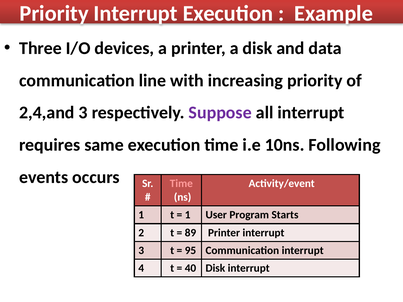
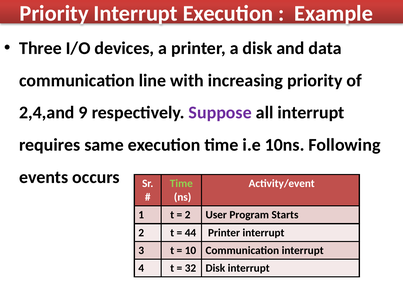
2,4,and 3: 3 -> 9 (83, 113)
Time colour: pink -> light green (181, 184)
1: 1 -> 2 (188, 215)
89: 89 -> 44 (190, 233)
95: 95 -> 10 (190, 251)
40: 40 -> 32 (190, 268)
